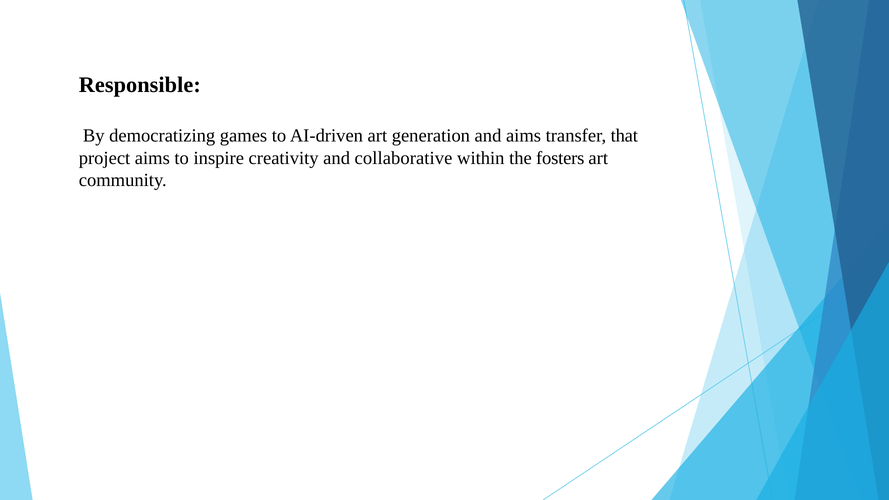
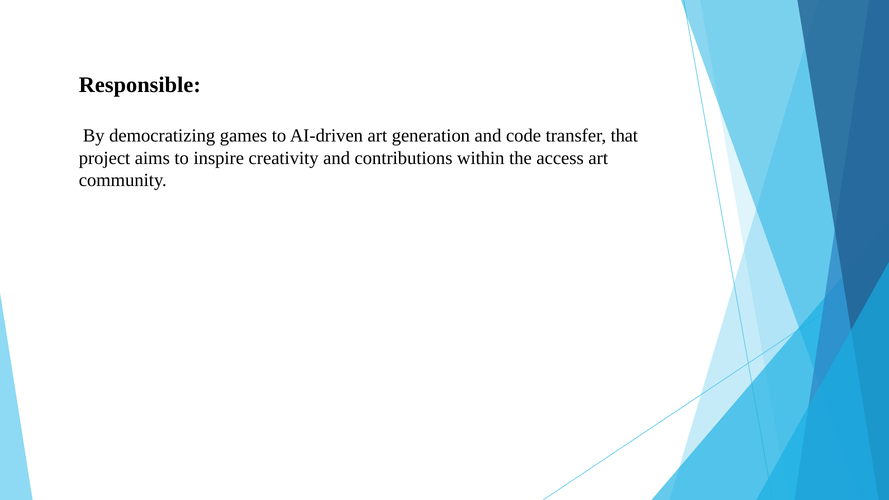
and aims: aims -> code (524, 136)
collaborative: collaborative -> contributions (404, 158)
fosters: fosters -> access (560, 158)
